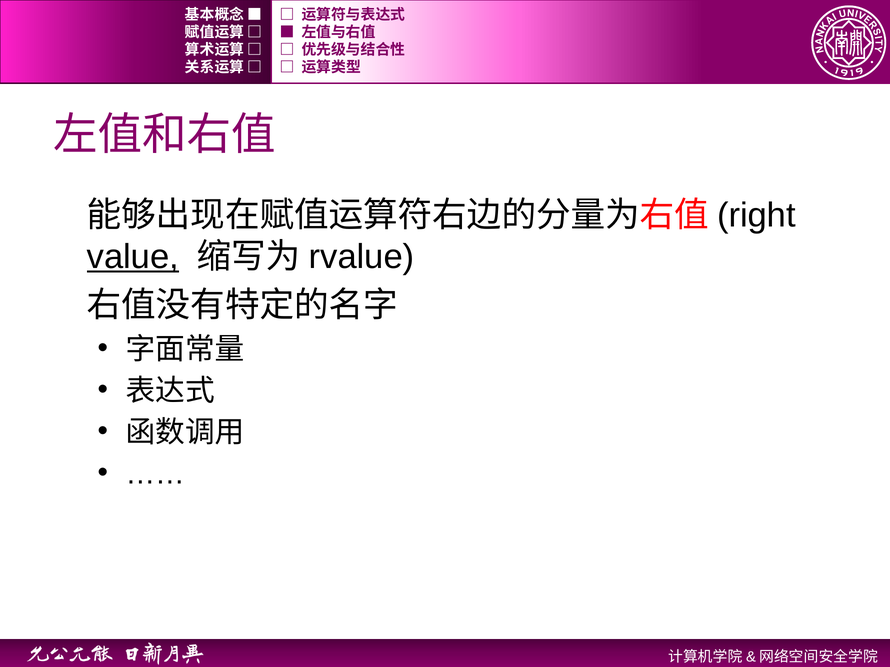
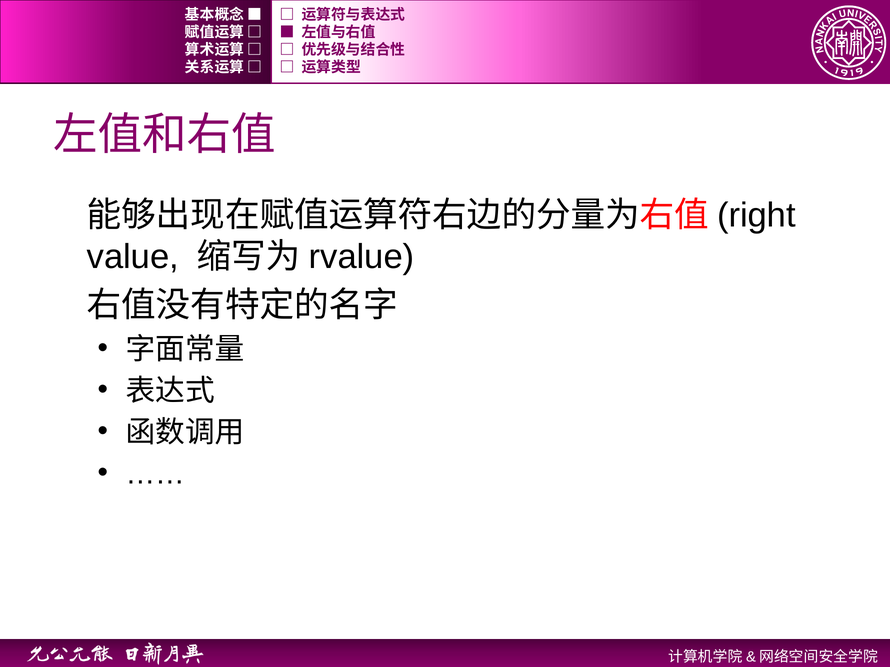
value underline: present -> none (133, 257)
